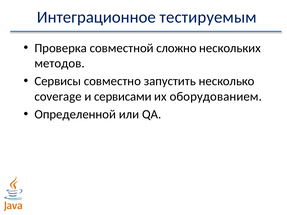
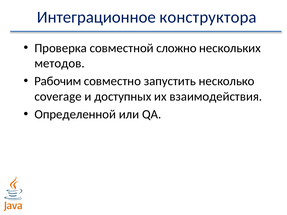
тестируемым: тестируемым -> конструктора (208, 17)
Сервисы: Сервисы -> Рабочим (58, 81)
сервисами: сервисами -> доступных (123, 97)
оборудованием: оборудованием -> взаимодействия (216, 97)
